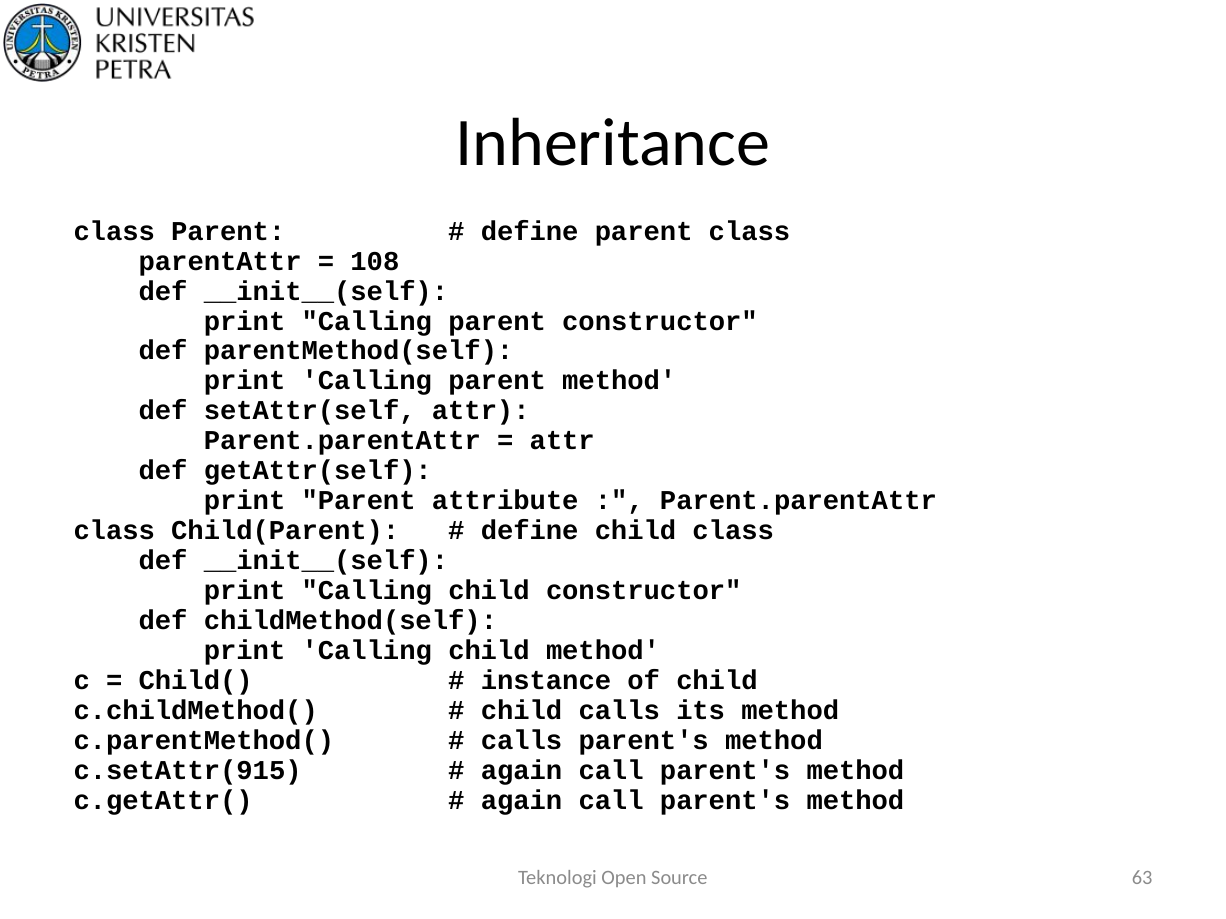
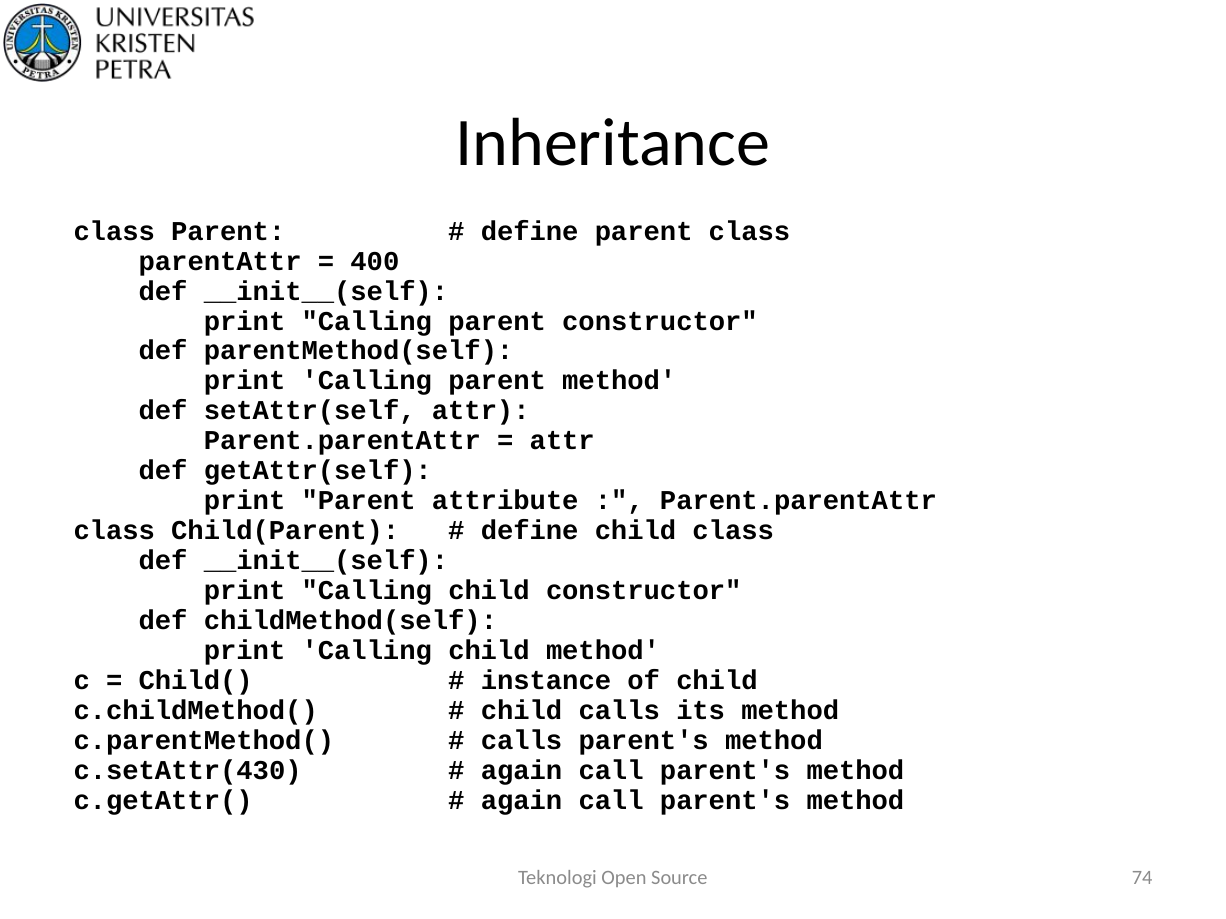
108: 108 -> 400 (375, 261)
c.setAttr(915: c.setAttr(915 -> c.setAttr(430 (188, 771)
63: 63 -> 74 (1142, 878)
